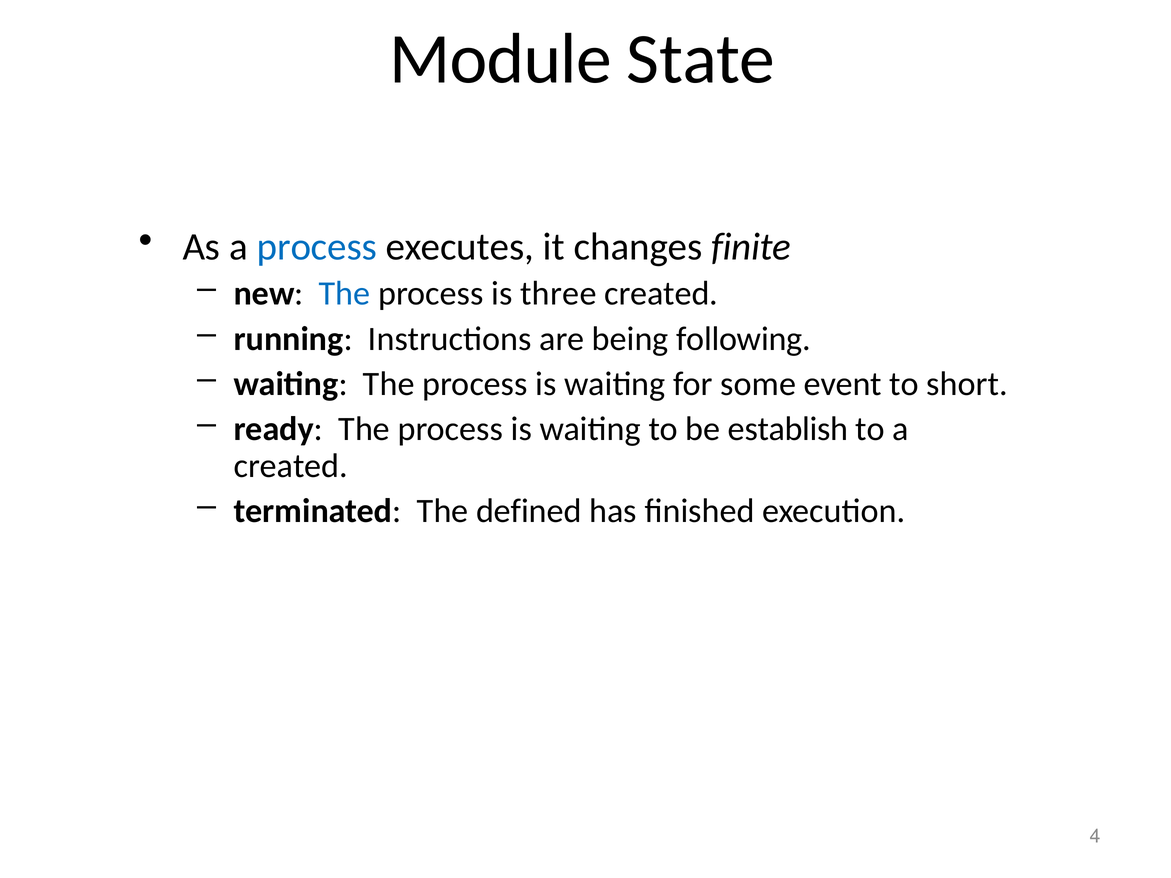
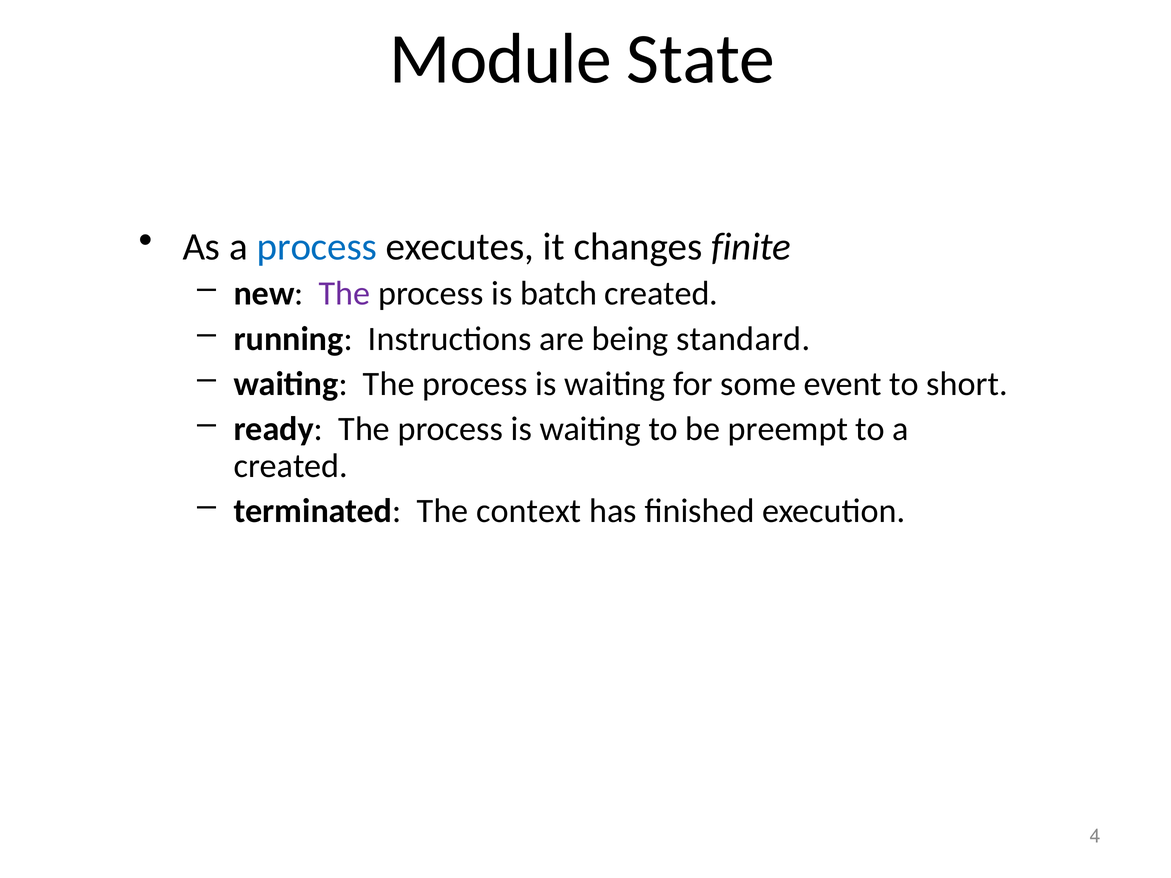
The colour: blue -> purple (345, 294)
three: three -> batch (559, 294)
following: following -> standard (743, 339)
establish: establish -> preempt (788, 429)
defined: defined -> context (529, 511)
